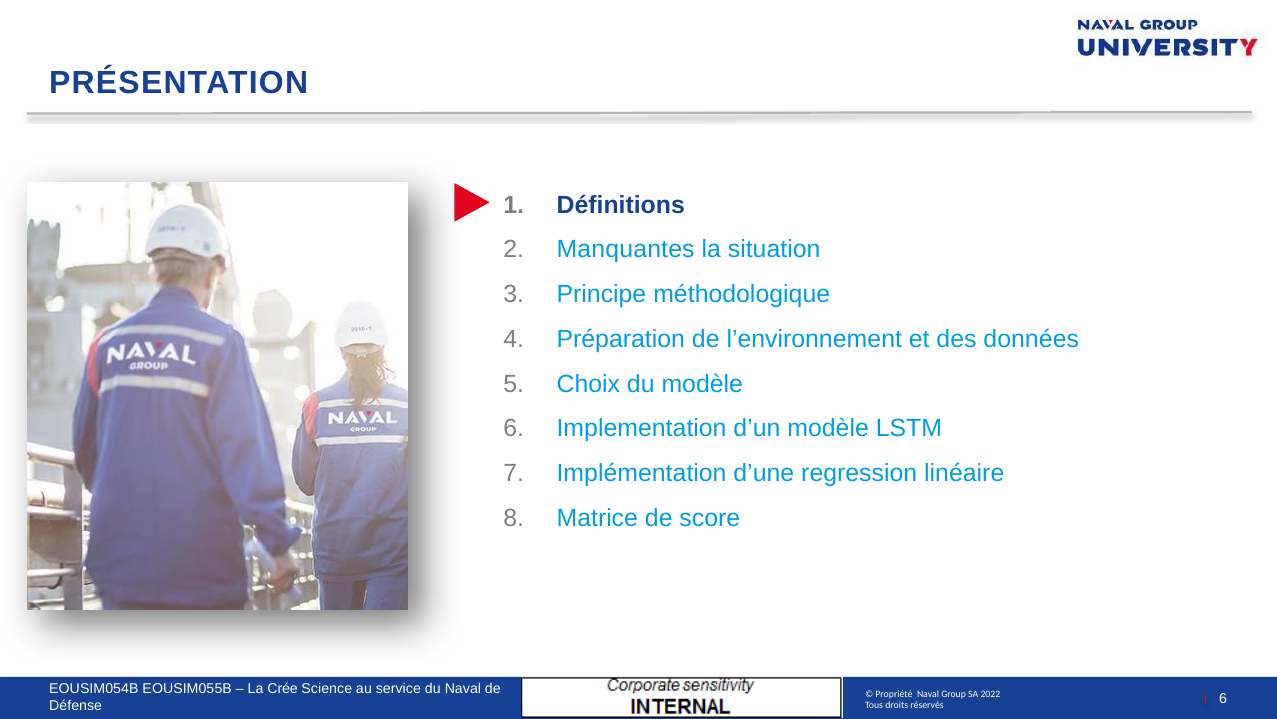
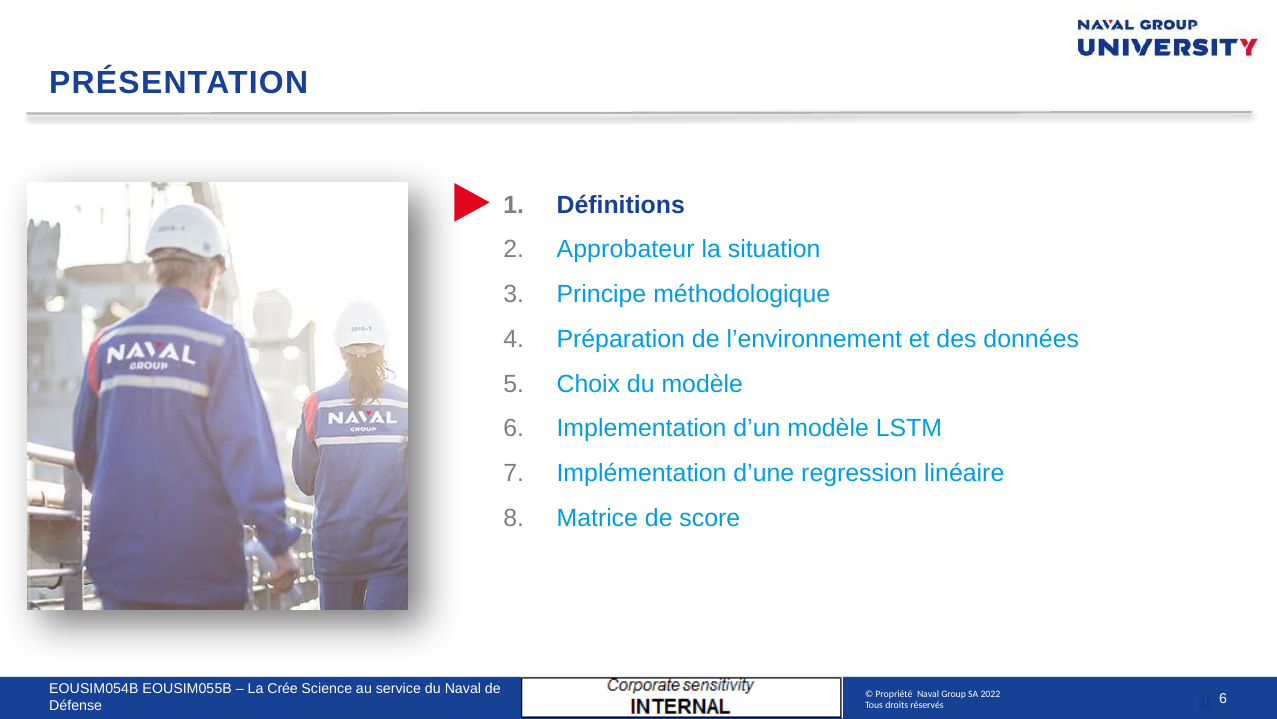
Manquantes: Manquantes -> Approbateur (626, 249)
